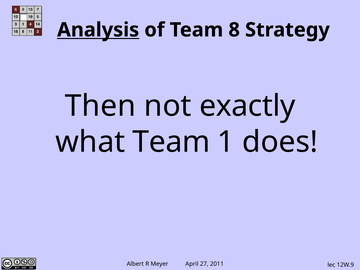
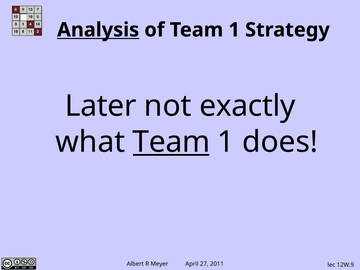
of Team 8: 8 -> 1 (234, 30)
Then: Then -> Later (101, 106)
Team underline: none -> present (171, 142)
